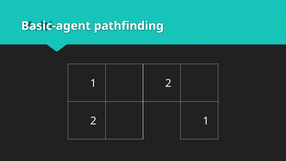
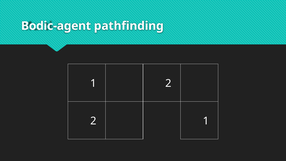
Basic-agent: Basic-agent -> Bodic-agent (56, 26)
